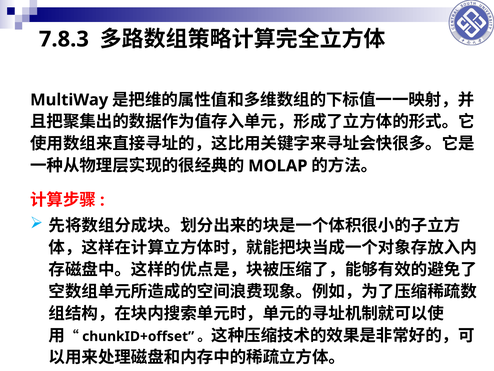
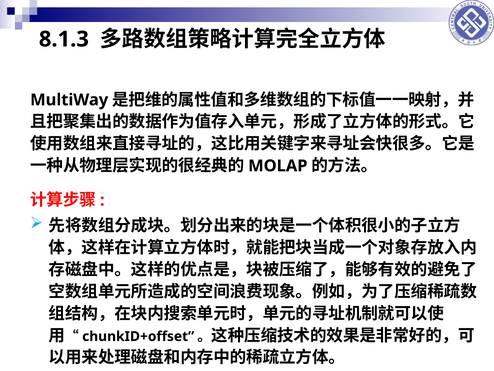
7.8.3: 7.8.3 -> 8.1.3 (64, 39)
